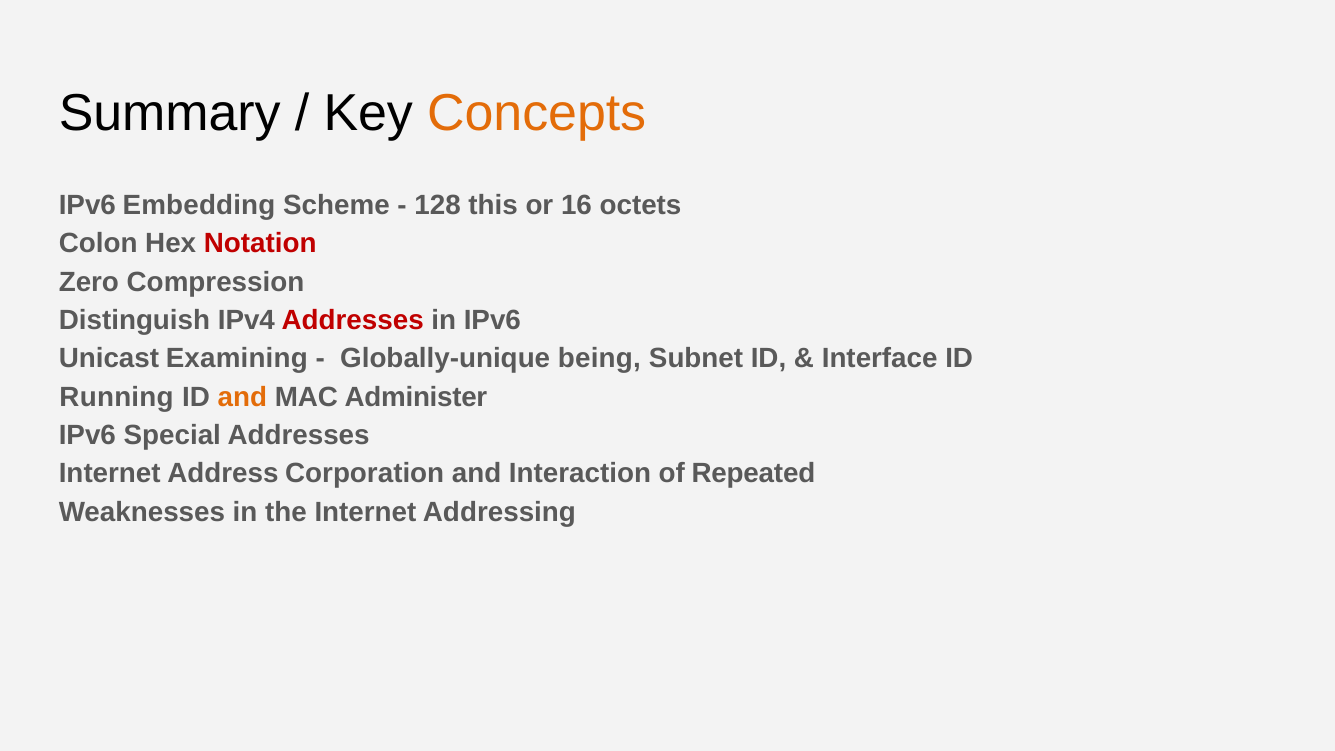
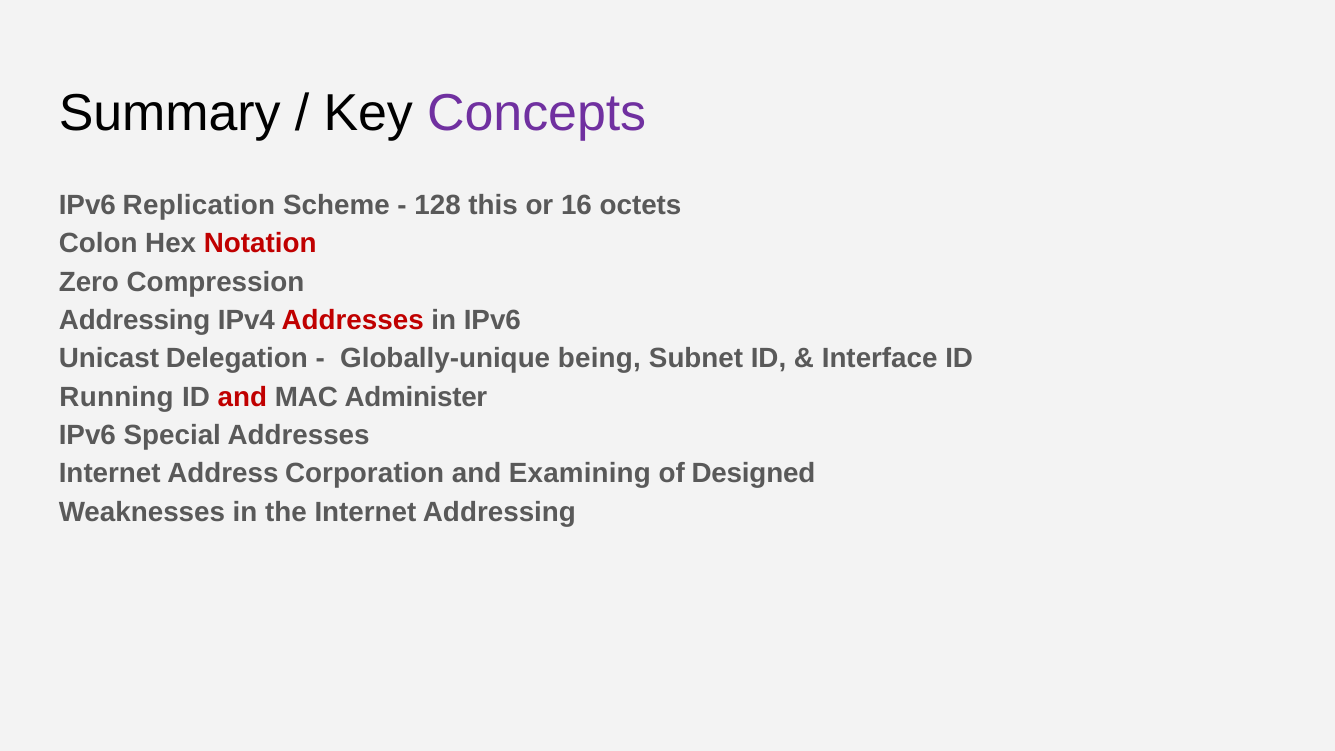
Concepts colour: orange -> purple (537, 113)
Embedding: Embedding -> Replication (199, 205)
Distinguish: Distinguish -> Addressing (135, 320)
Examining: Examining -> Delegation (237, 359)
and colour: orange -> red (242, 397)
Interaction: Interaction -> Examining (580, 474)
Repeated: Repeated -> Designed (753, 474)
